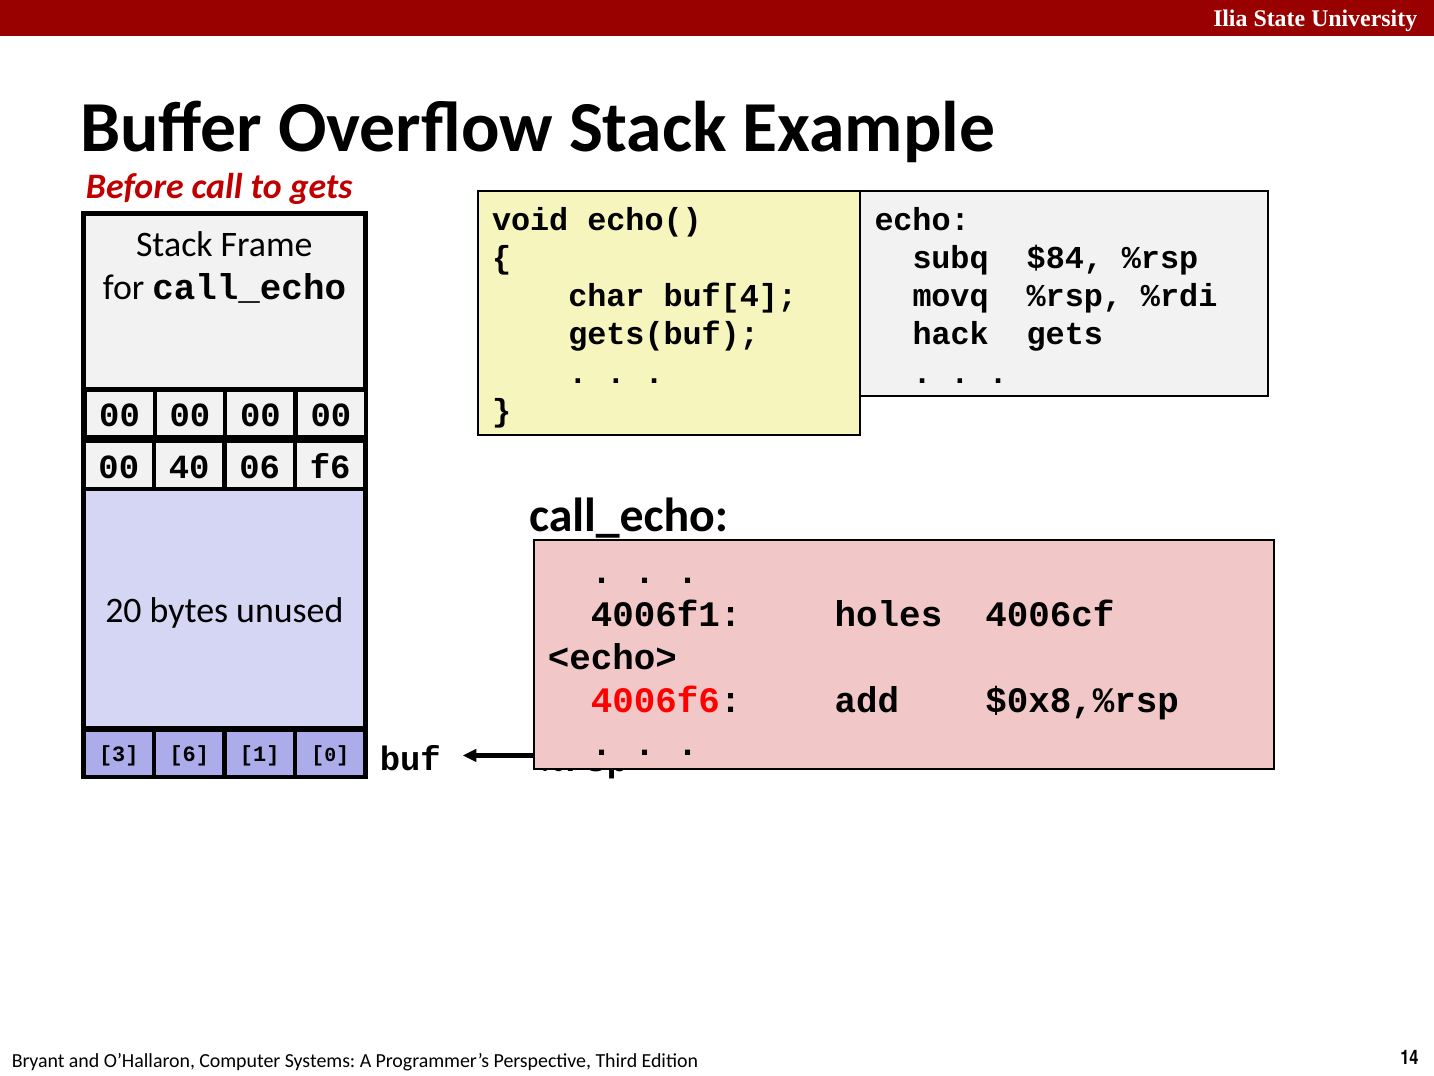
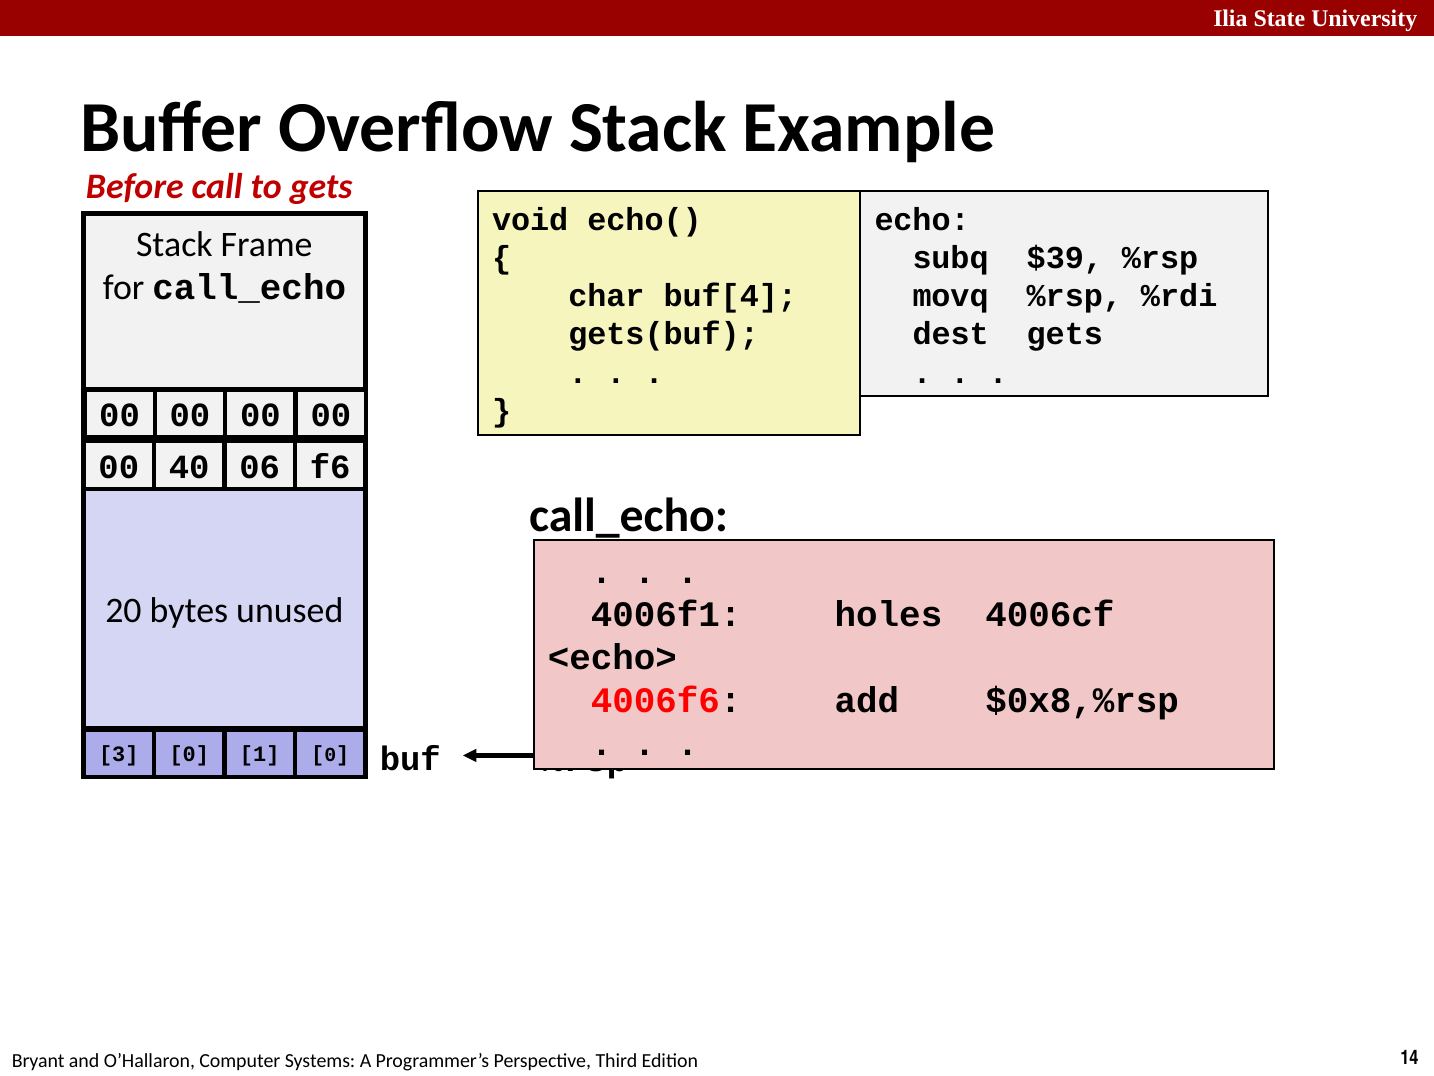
$84: $84 -> $39 (1065, 258)
hack: hack -> dest (951, 334)
3 6: 6 -> 0 (189, 754)
